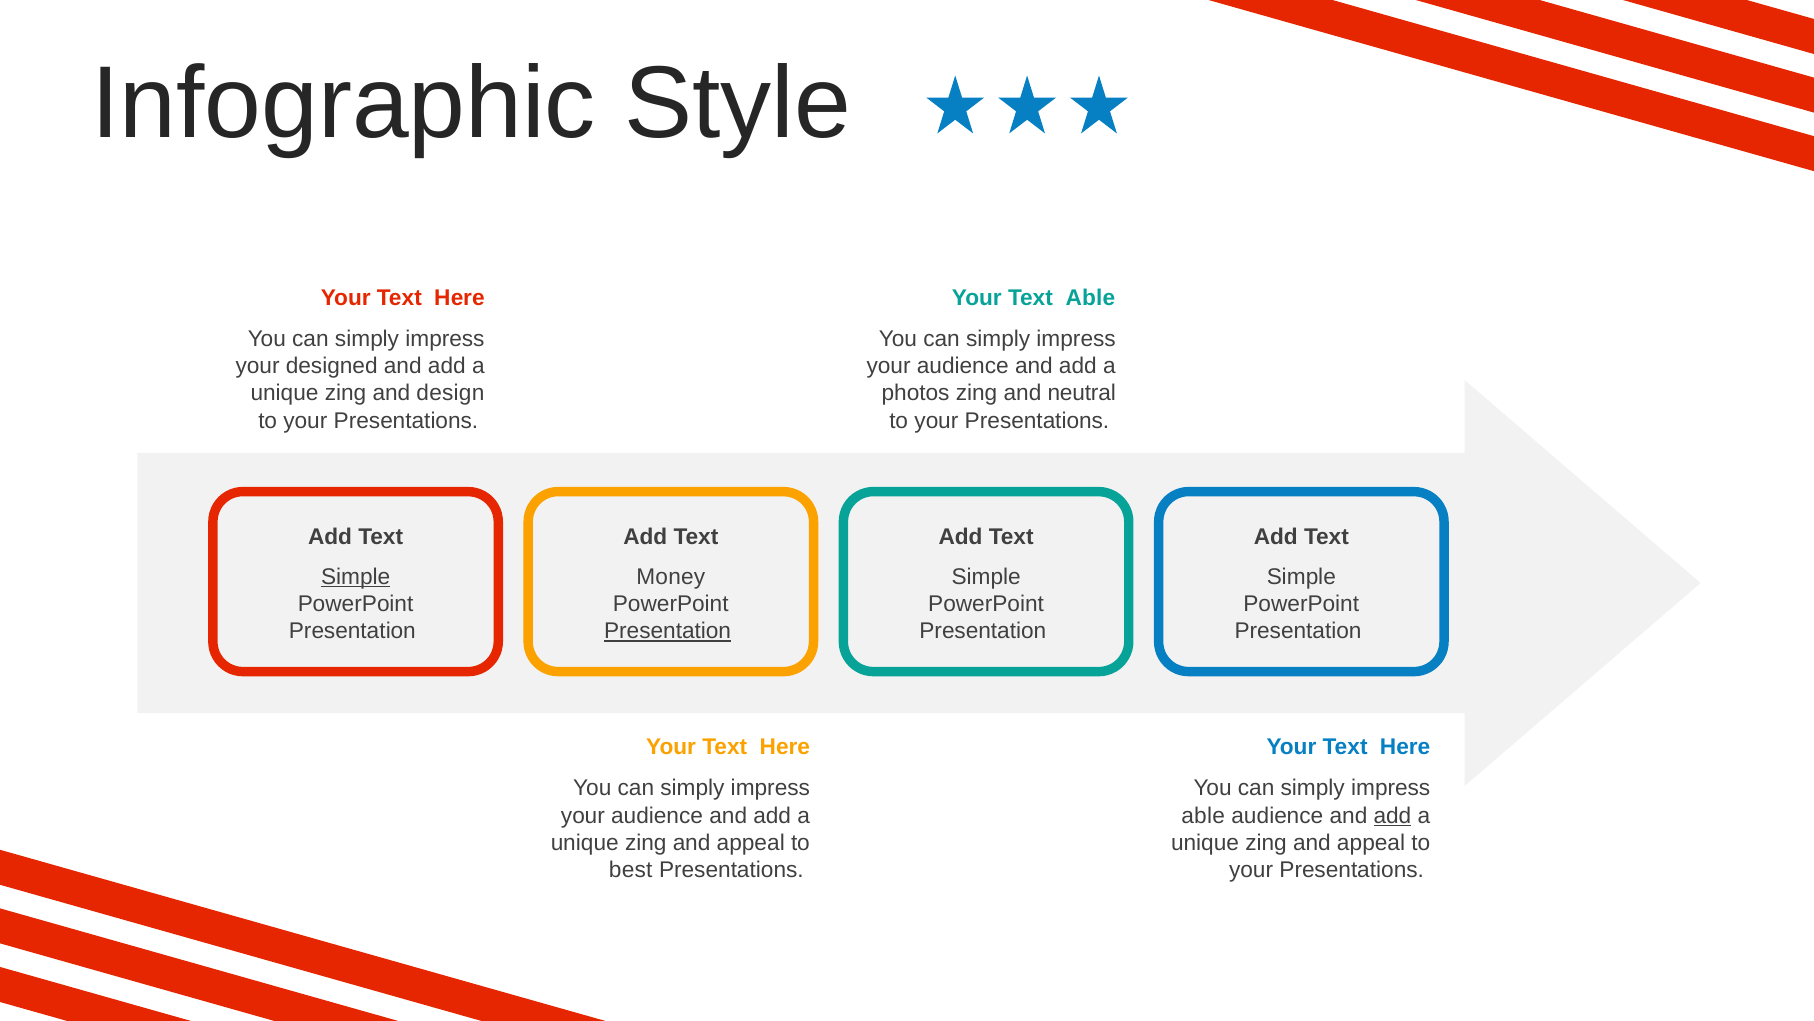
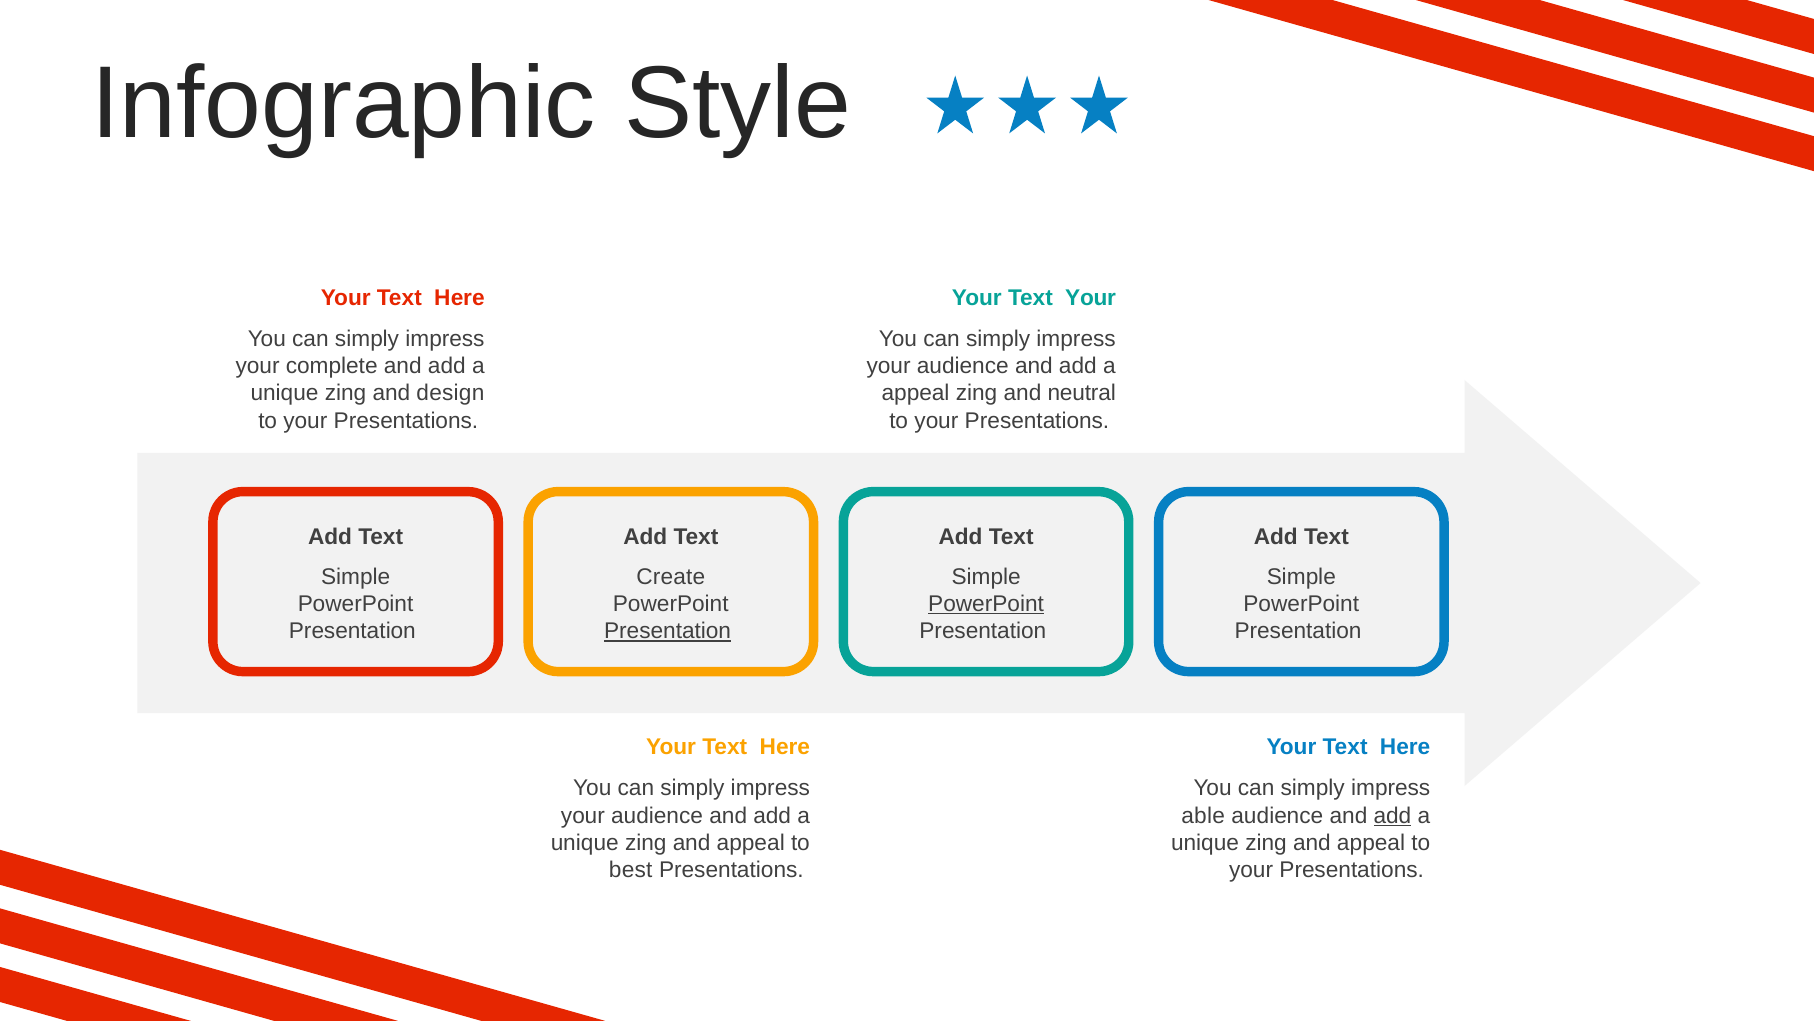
Text Able: Able -> Your (1091, 297)
designed: designed -> complete (332, 366)
photos: photos -> appeal (916, 393)
Simple underline: present -> none (356, 576)
Money: Money -> Create (671, 576)
PowerPoint underline: none -> present (986, 604)
